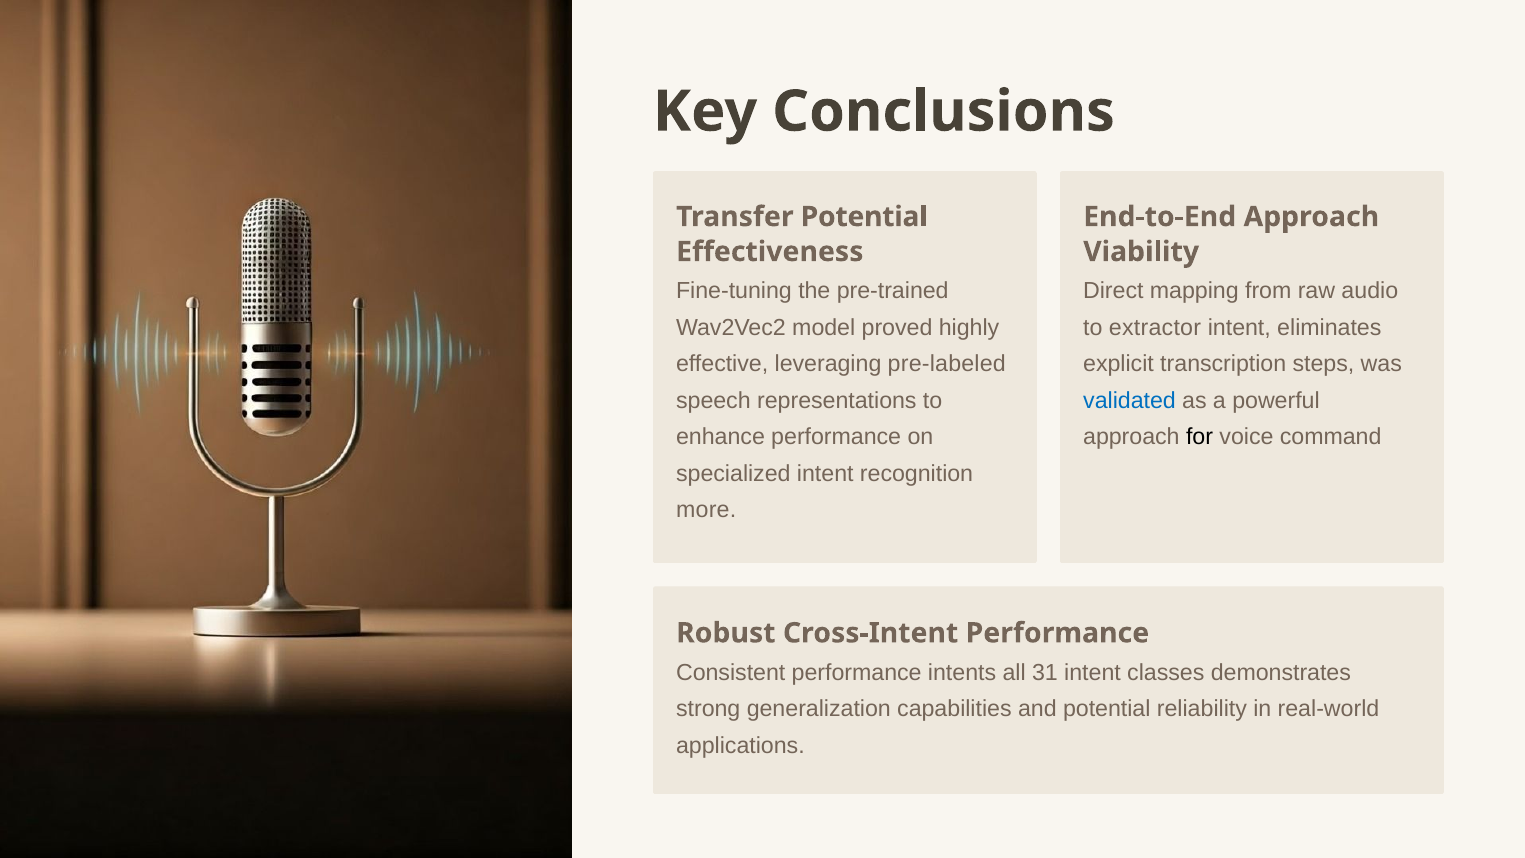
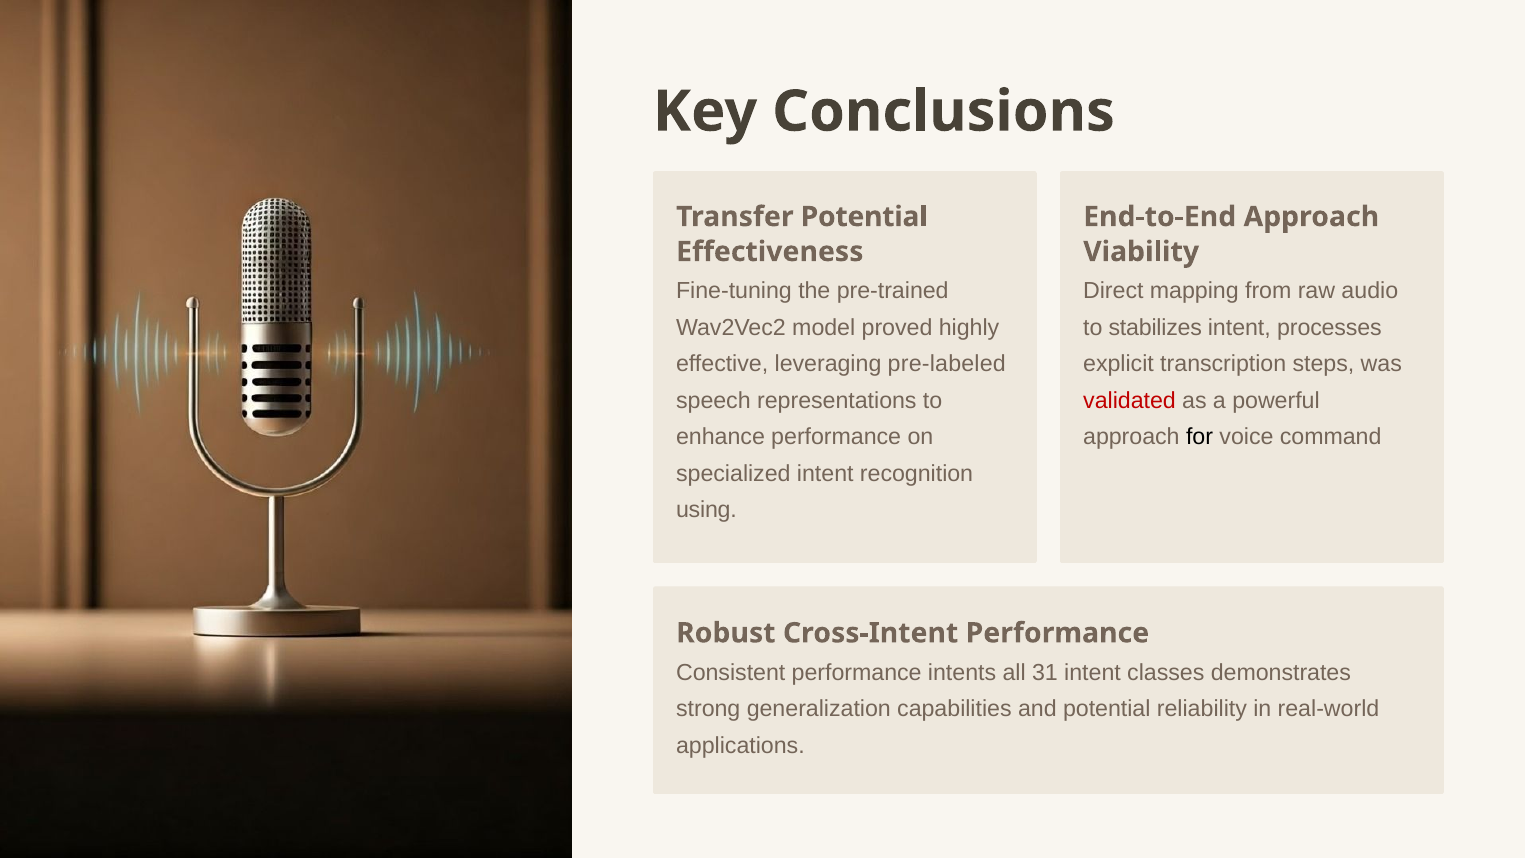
extractor: extractor -> stabilizes (1155, 328)
eliminates: eliminates -> processes (1329, 328)
validated colour: blue -> red (1130, 401)
more: more -> using (706, 510)
